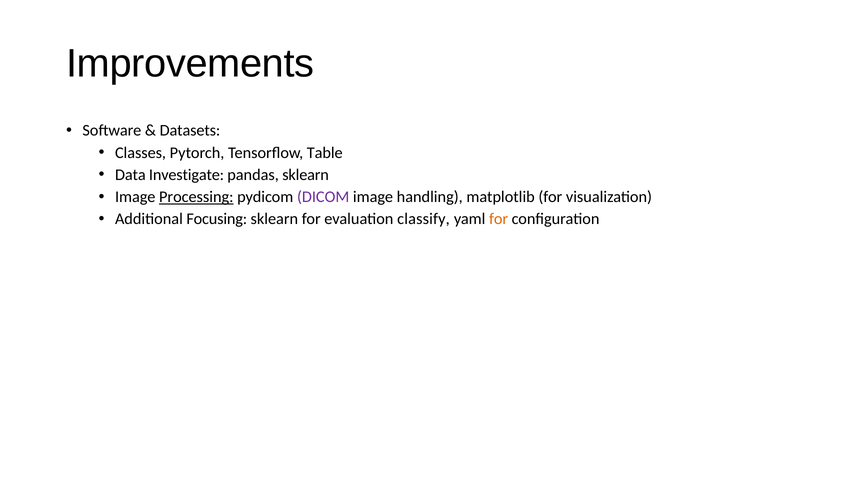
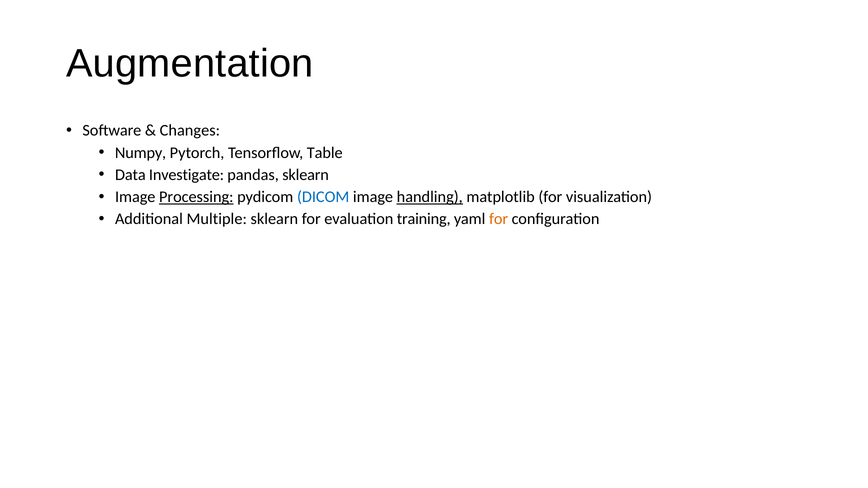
Improvements: Improvements -> Augmentation (190, 64)
Datasets: Datasets -> Changes (190, 131)
Classes: Classes -> Numpy (141, 153)
DICOM colour: purple -> blue (323, 197)
handling underline: none -> present (430, 197)
Focusing: Focusing -> Multiple (217, 219)
classify: classify -> training (424, 219)
